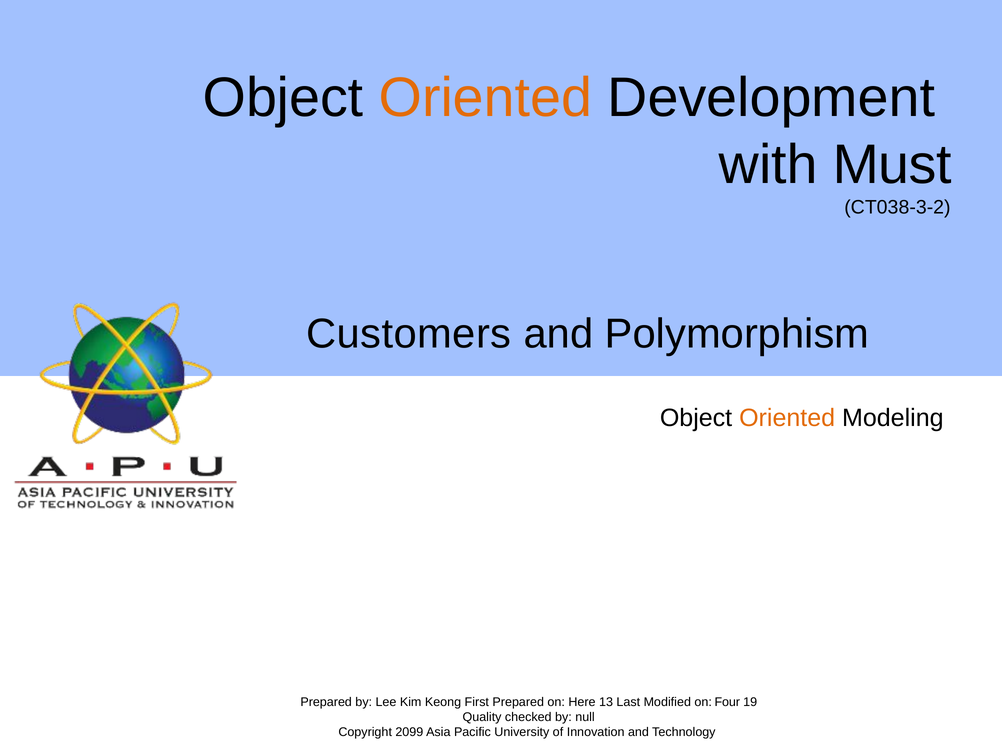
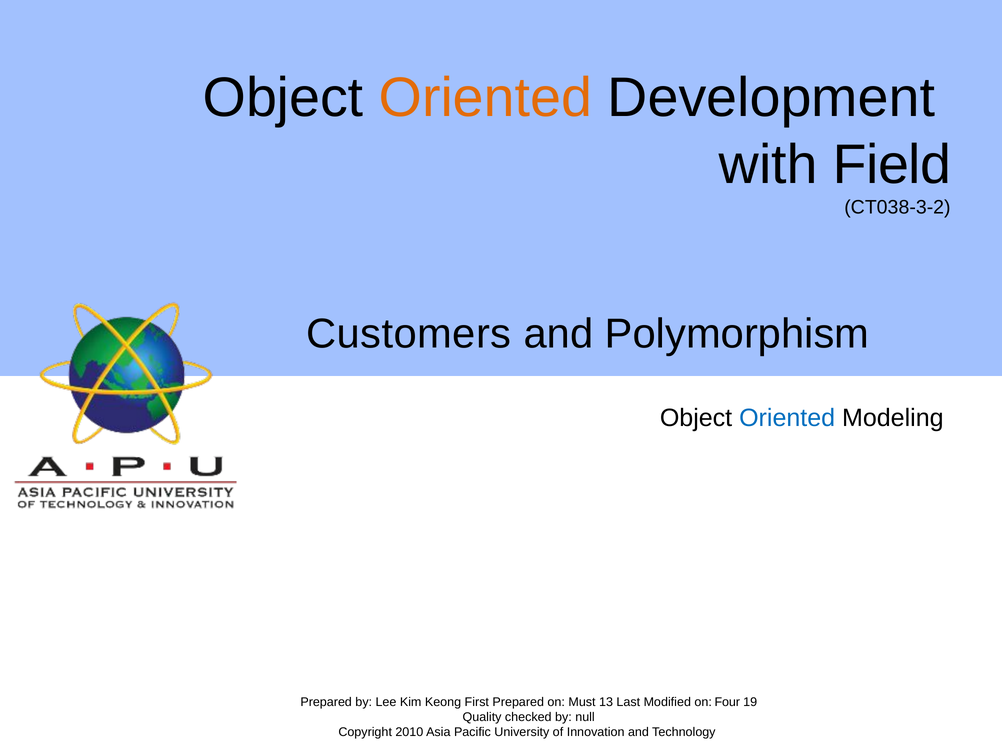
Must: Must -> Field (892, 165)
Oriented colour: orange -> blue (787, 418)
Here: Here -> Must (582, 701)
2099: 2099 -> 2010 (409, 732)
